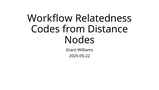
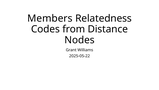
Workflow: Workflow -> Members (50, 18)
